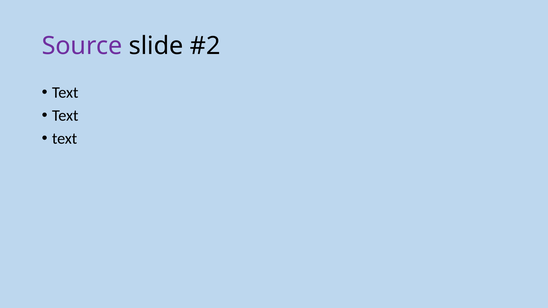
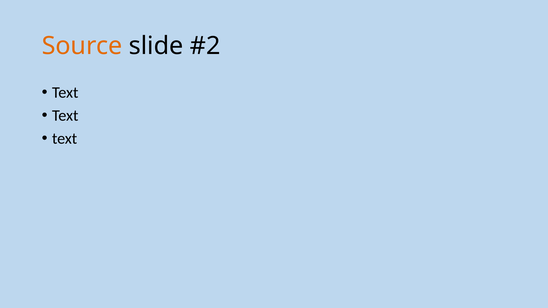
Source colour: purple -> orange (82, 46)
